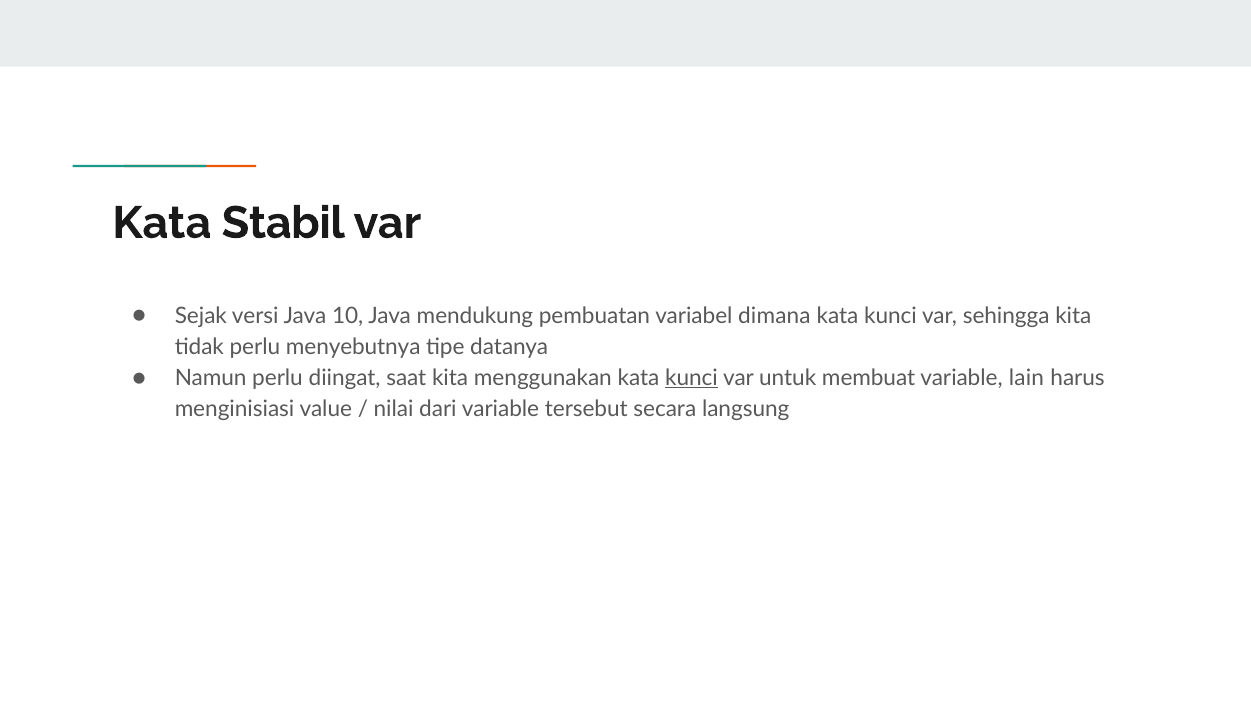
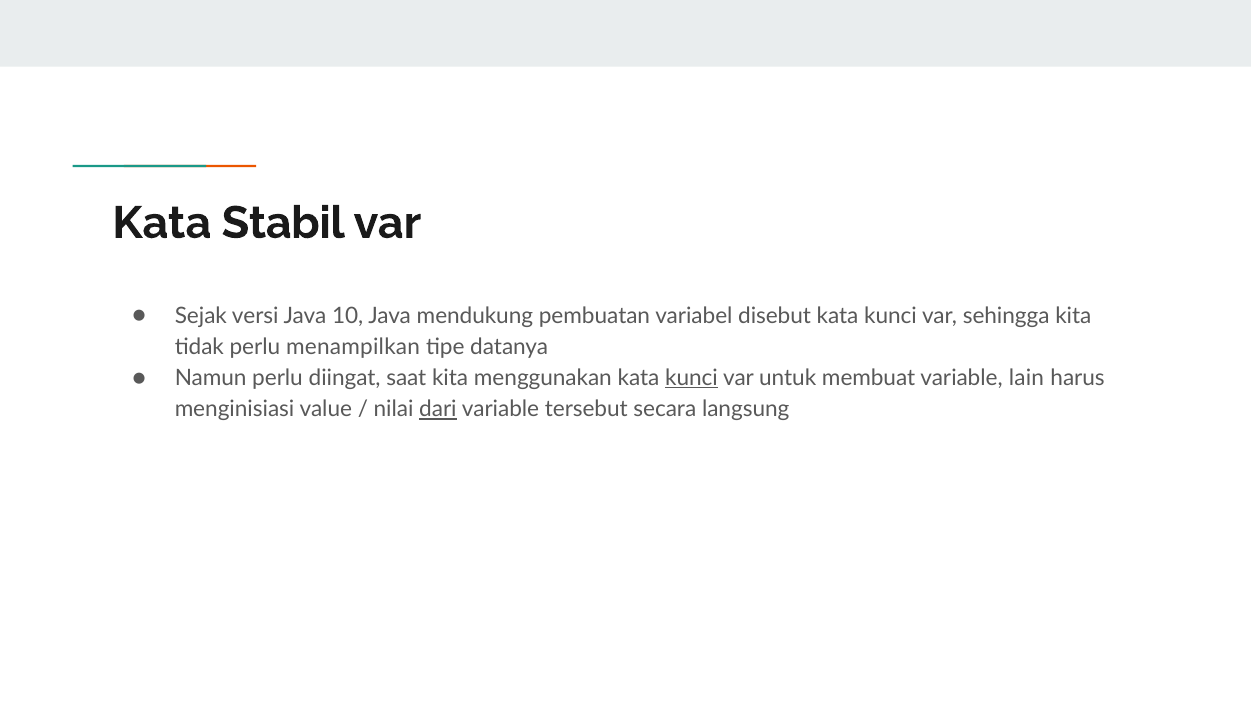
dimana: dimana -> disebut (775, 316)
menyebutnya: menyebutnya -> menampilkan (353, 347)
dari underline: none -> present (438, 410)
